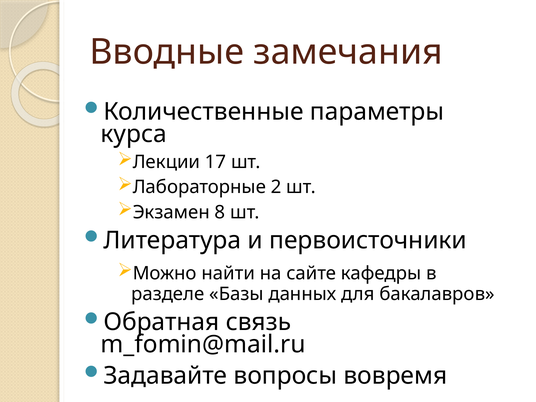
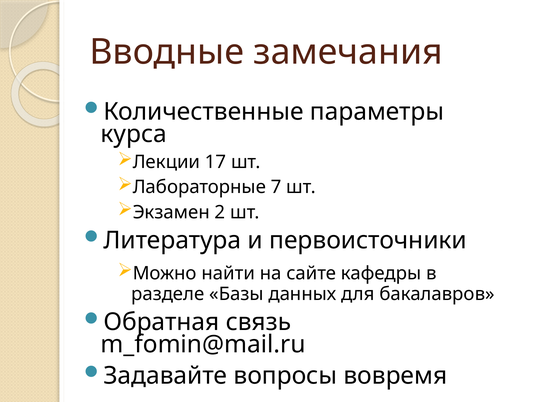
2: 2 -> 7 (276, 187)
8: 8 -> 2 (220, 212)
